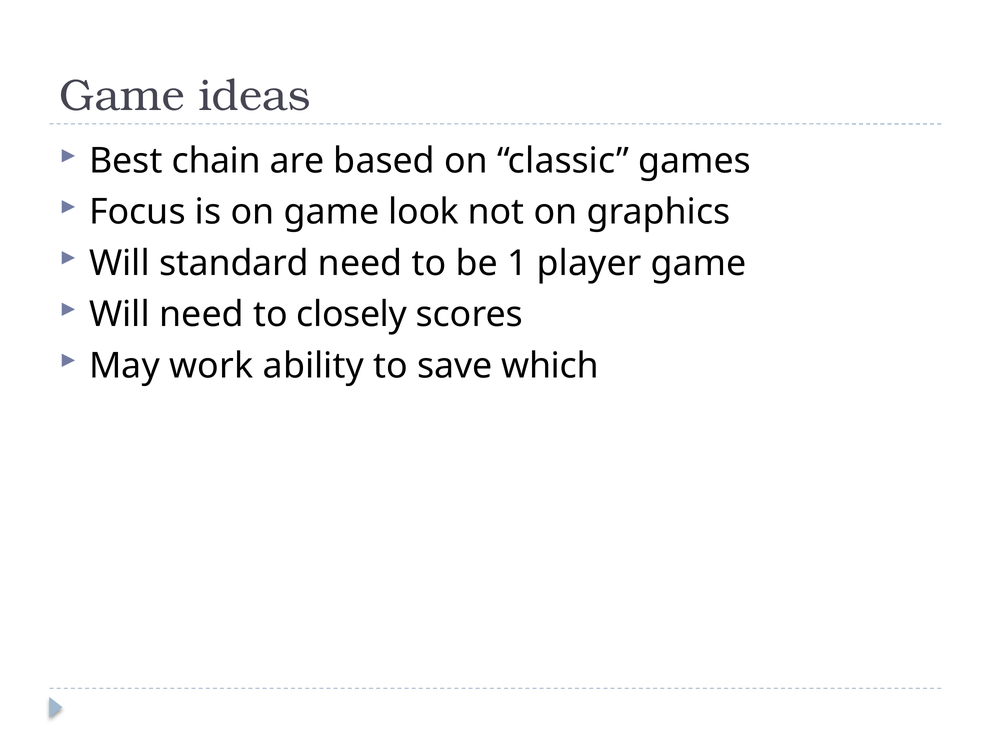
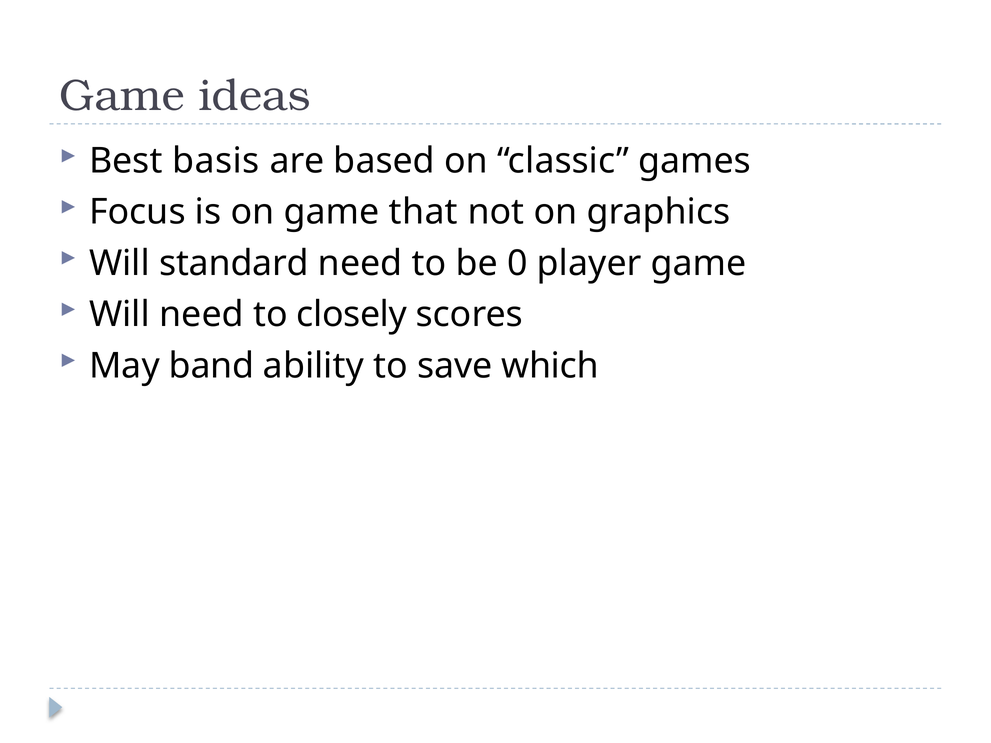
chain: chain -> basis (216, 161)
look: look -> that (423, 212)
1: 1 -> 0 (517, 263)
work: work -> band (212, 366)
